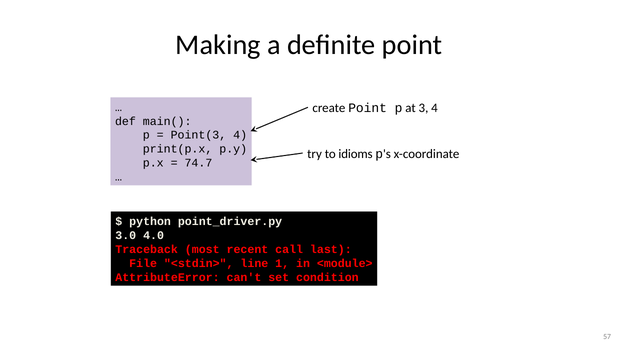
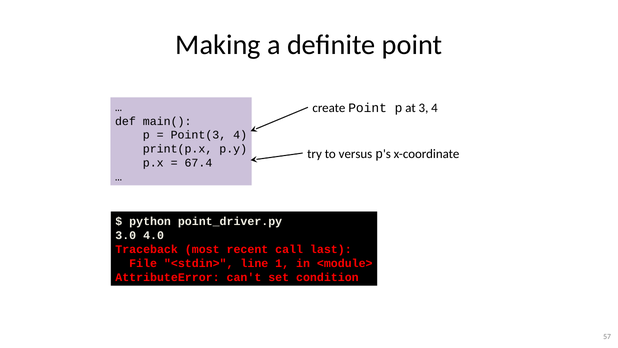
idioms: idioms -> versus (355, 154)
74.7: 74.7 -> 67.4 (198, 163)
